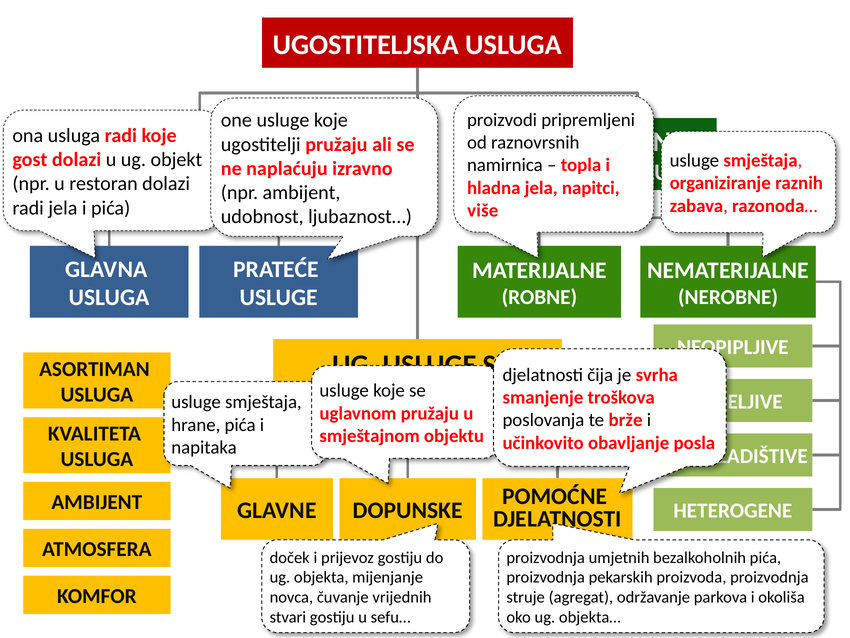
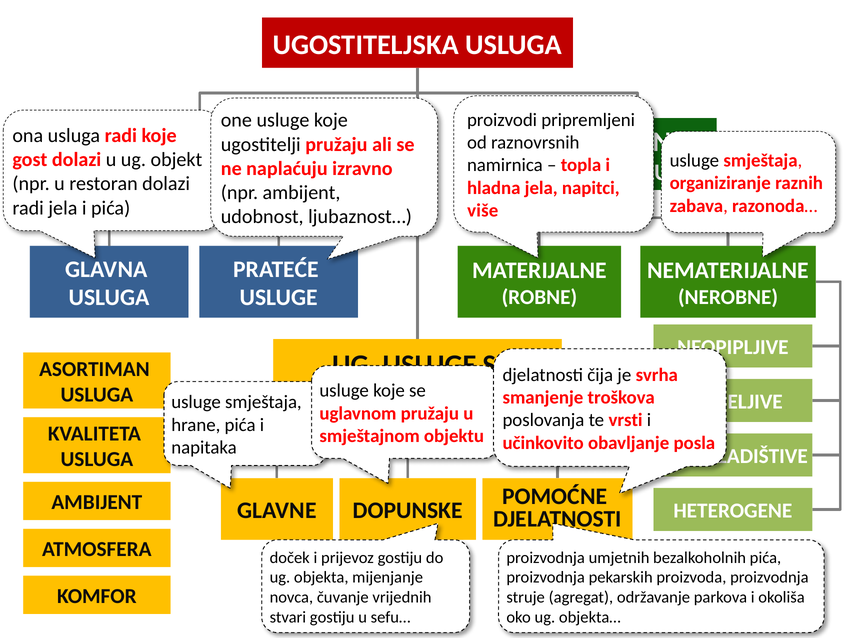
brže: brže -> vrsti (626, 420)
